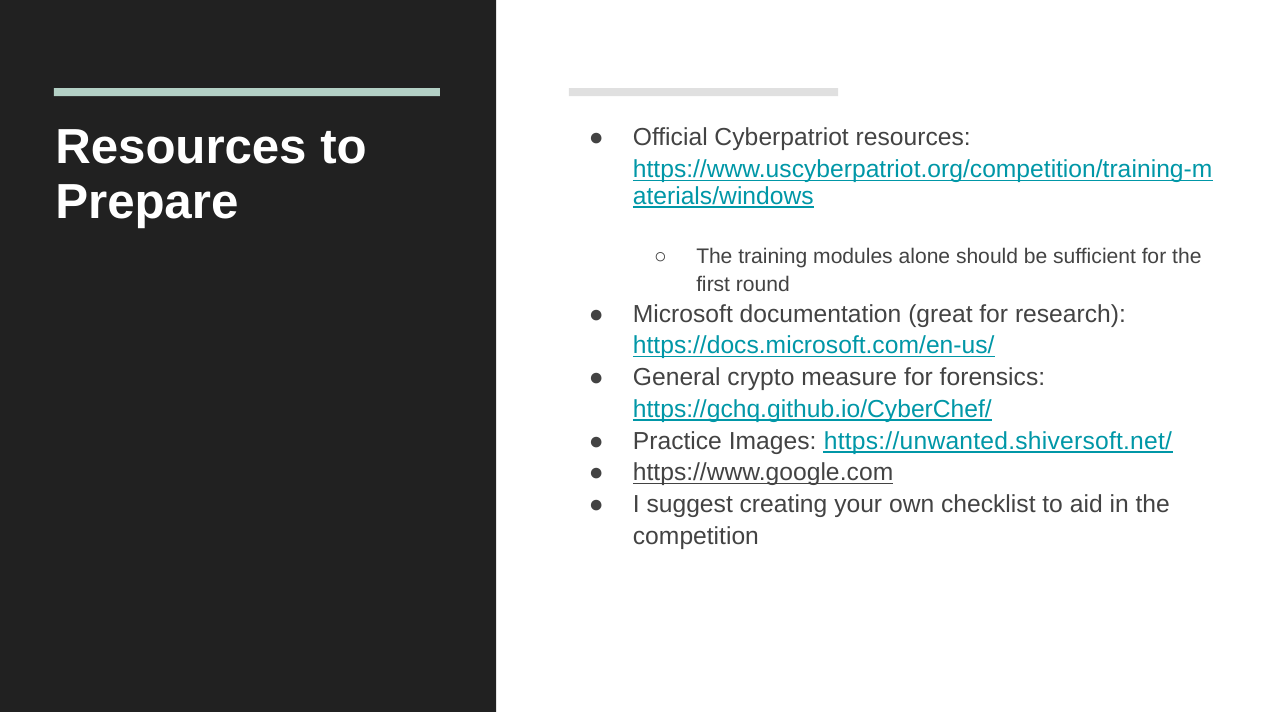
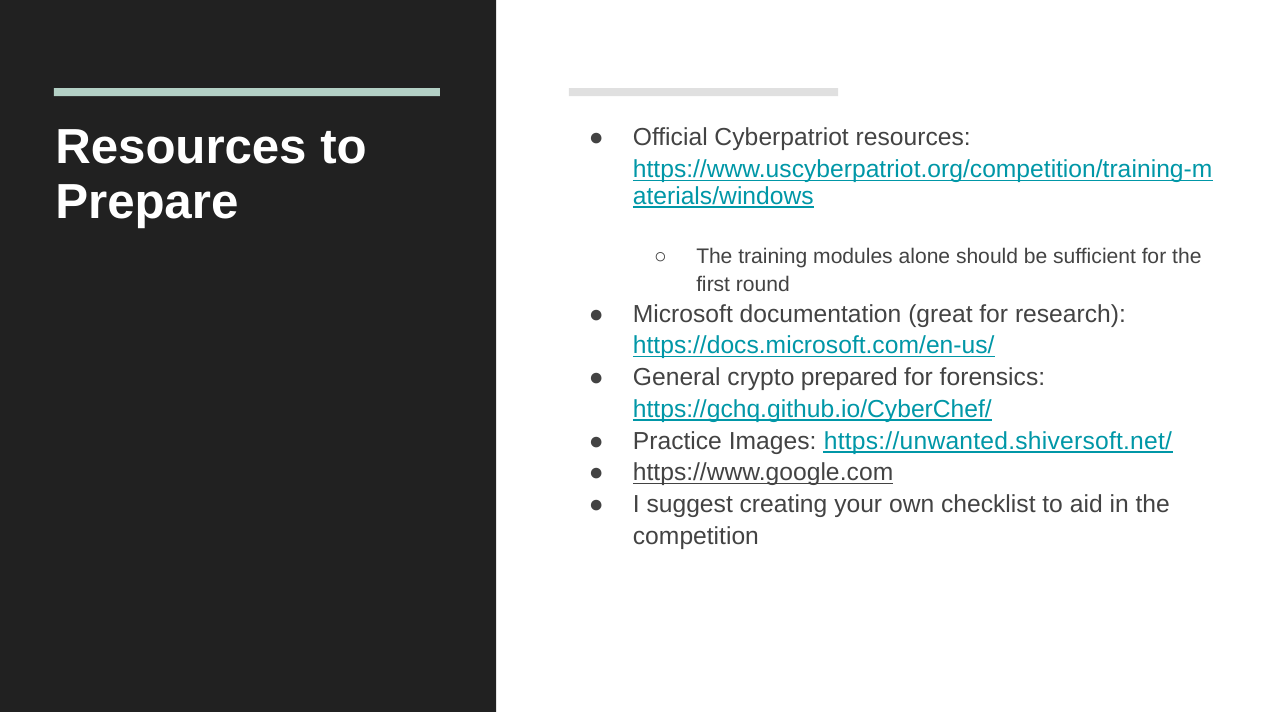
measure: measure -> prepared (849, 378)
